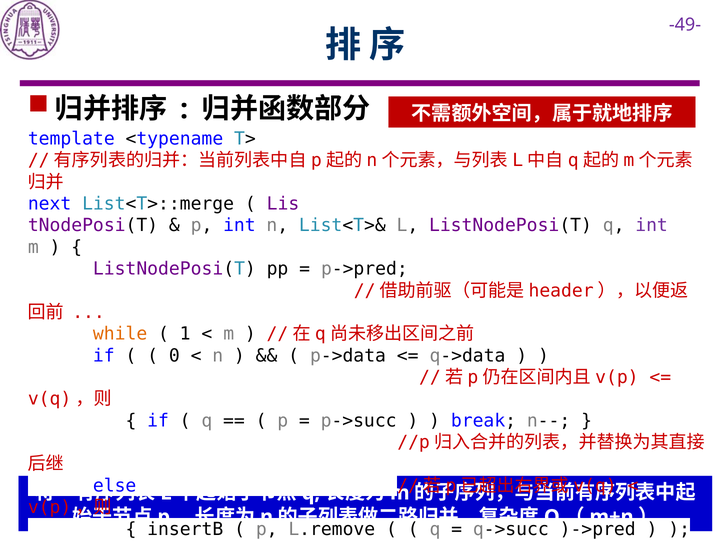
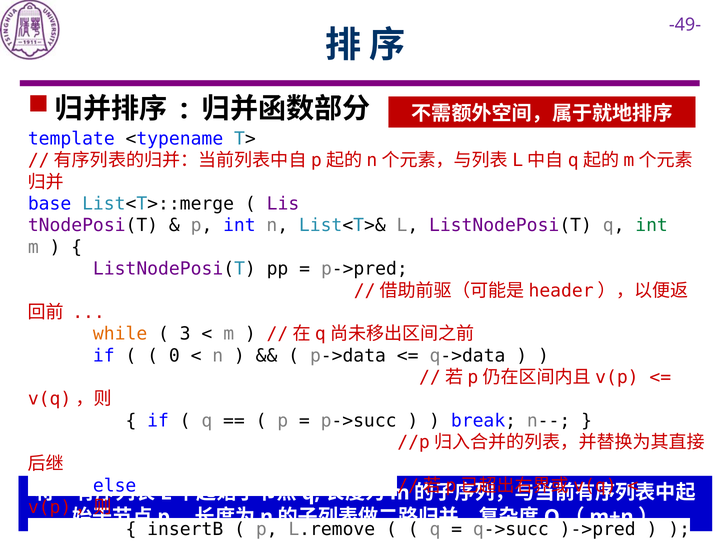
next: next -> base (50, 204)
int colour: purple -> green (652, 225)
1: 1 -> 3 (185, 334)
